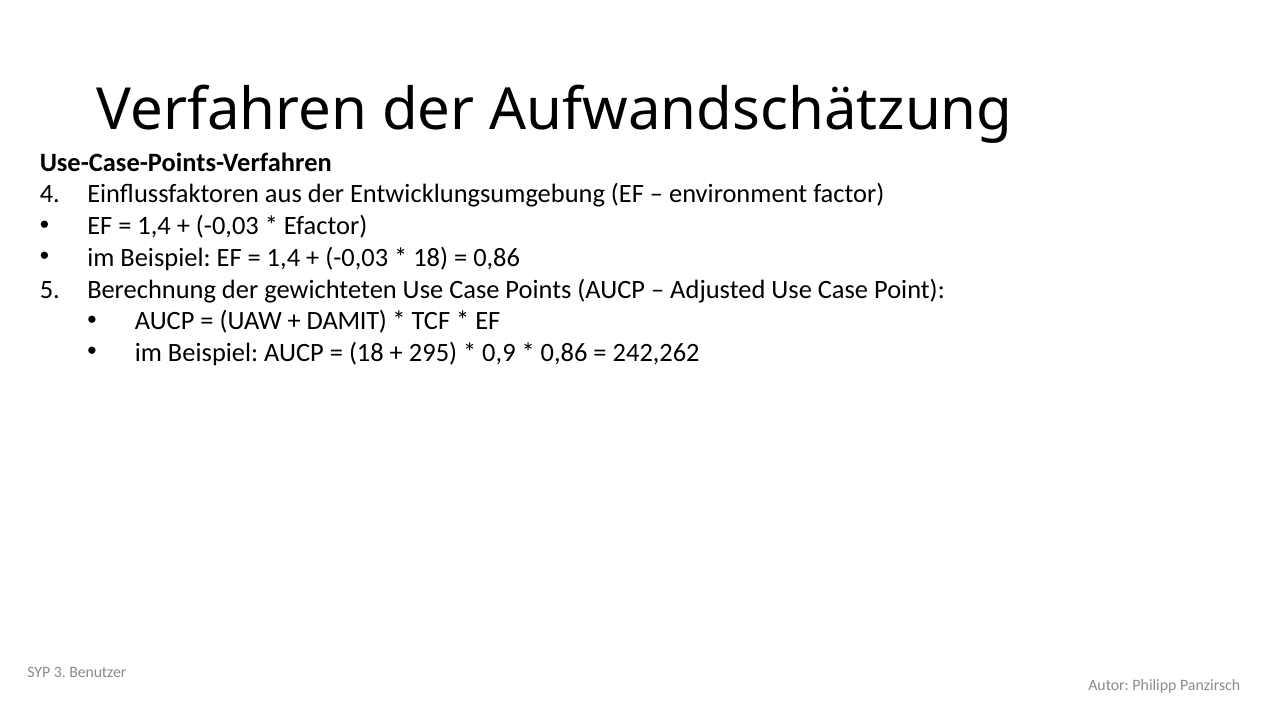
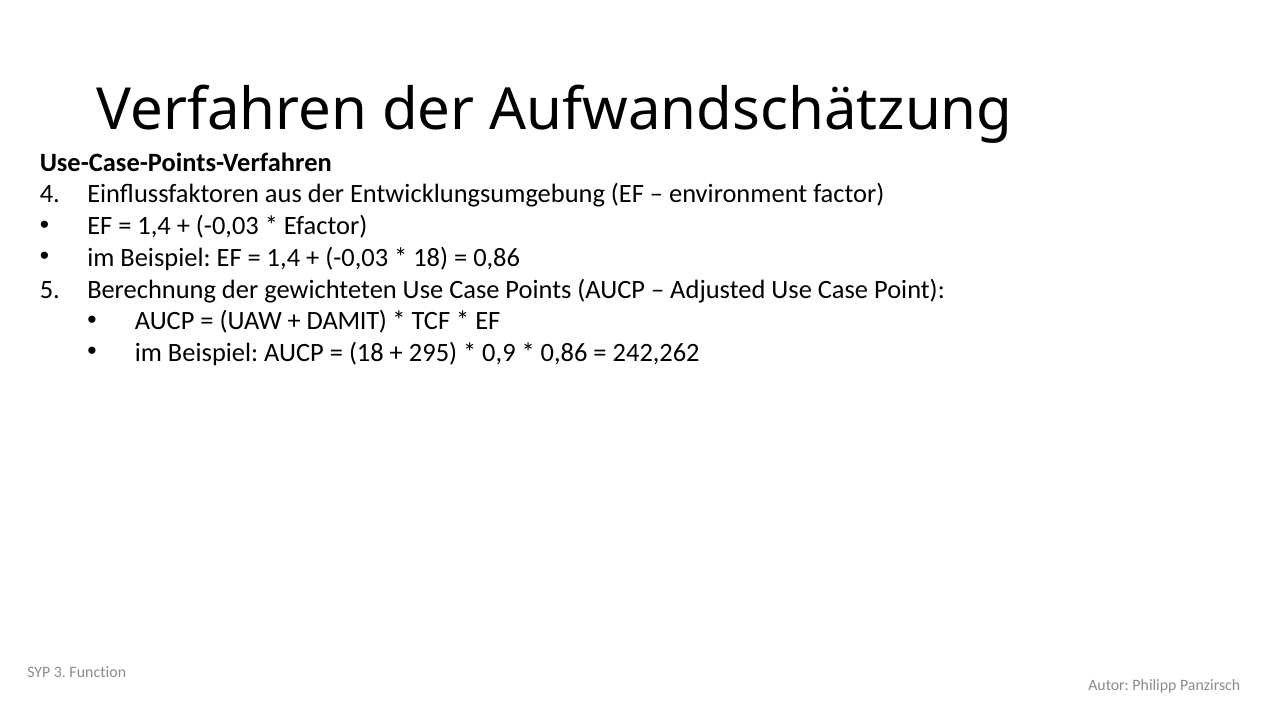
Benutzer: Benutzer -> Function (98, 673)
